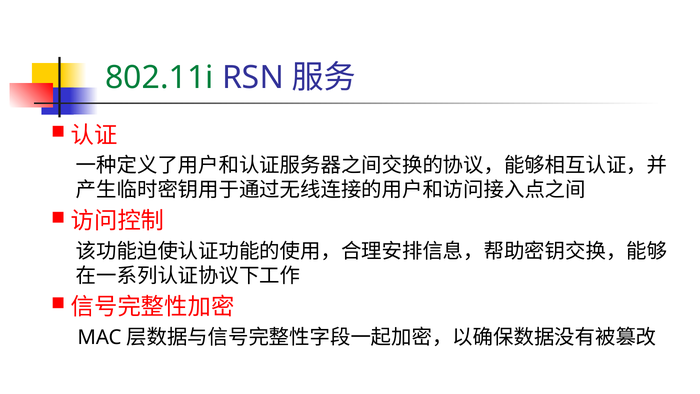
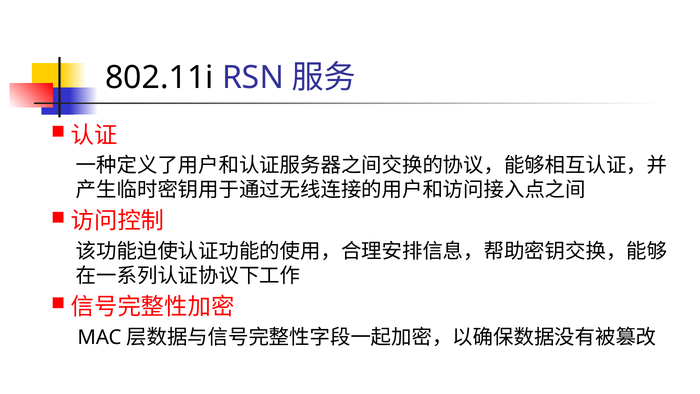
802.11i colour: green -> black (159, 78)
